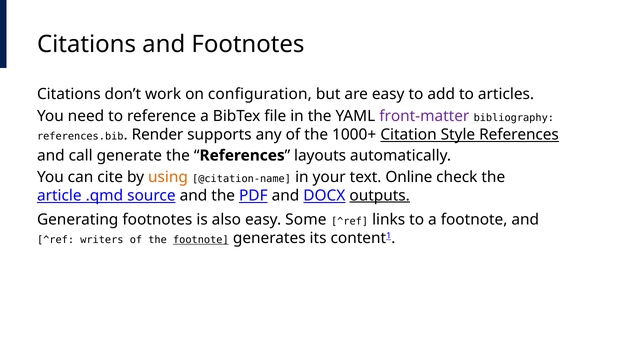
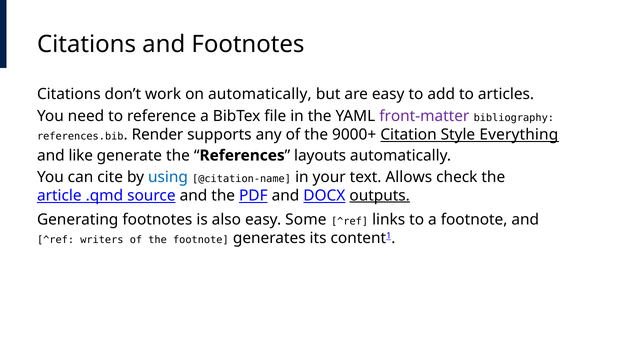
on configuration: configuration -> automatically (260, 94)
1000+: 1000+ -> 9000+ (354, 135)
Style References: References -> Everything (519, 135)
call: call -> like (81, 155)
using colour: orange -> blue (168, 177)
Online: Online -> Allows (409, 177)
footnote underline: present -> none (201, 240)
